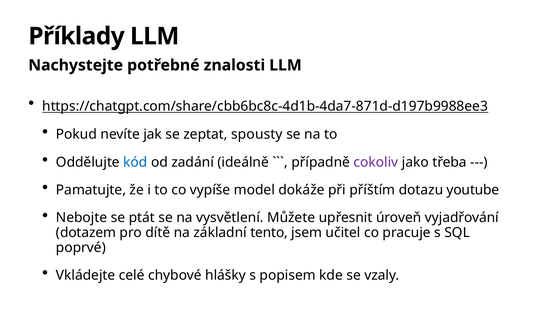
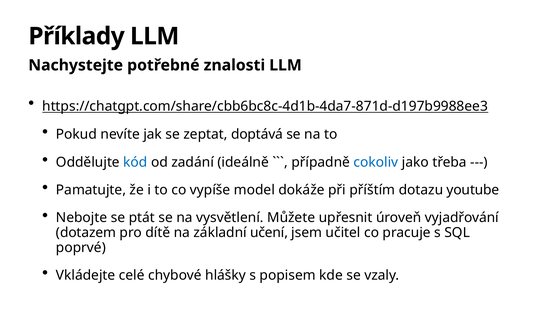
spousty: spousty -> doptává (257, 134)
cokoliv colour: purple -> blue (376, 162)
tento: tento -> učení (269, 233)
